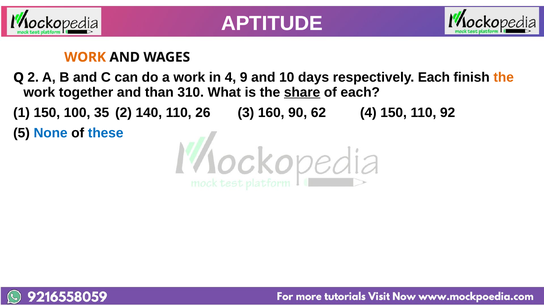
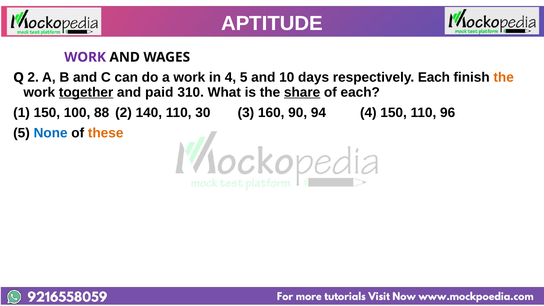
WORK colour: orange -> purple (85, 57)
4 9: 9 -> 5 (244, 77)
together underline: none -> present (86, 92)
than: than -> paid (159, 92)
35: 35 -> 88 (102, 113)
26: 26 -> 30 (203, 113)
62: 62 -> 94 (318, 113)
92: 92 -> 96 (448, 113)
these colour: blue -> orange (106, 133)
